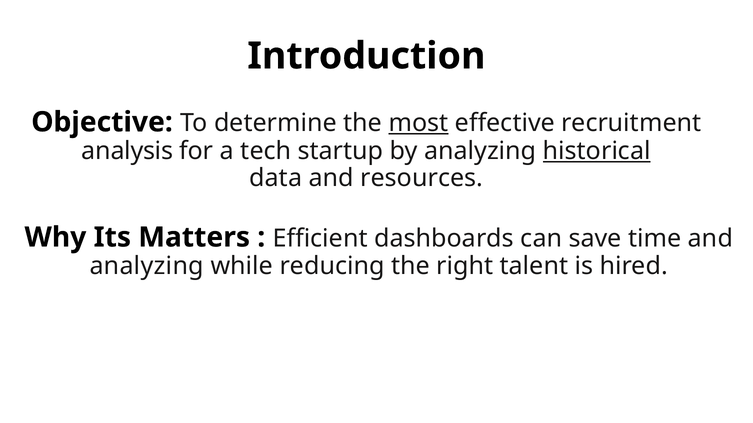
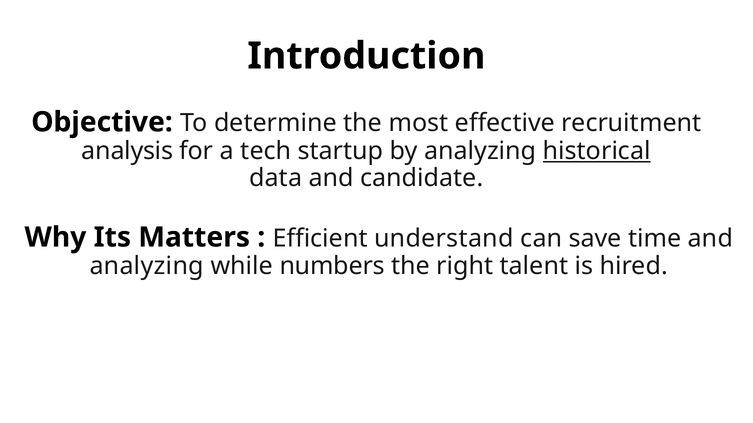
most underline: present -> none (419, 123)
resources: resources -> candidate (422, 178)
dashboards: dashboards -> understand (444, 239)
reducing: reducing -> numbers (332, 266)
